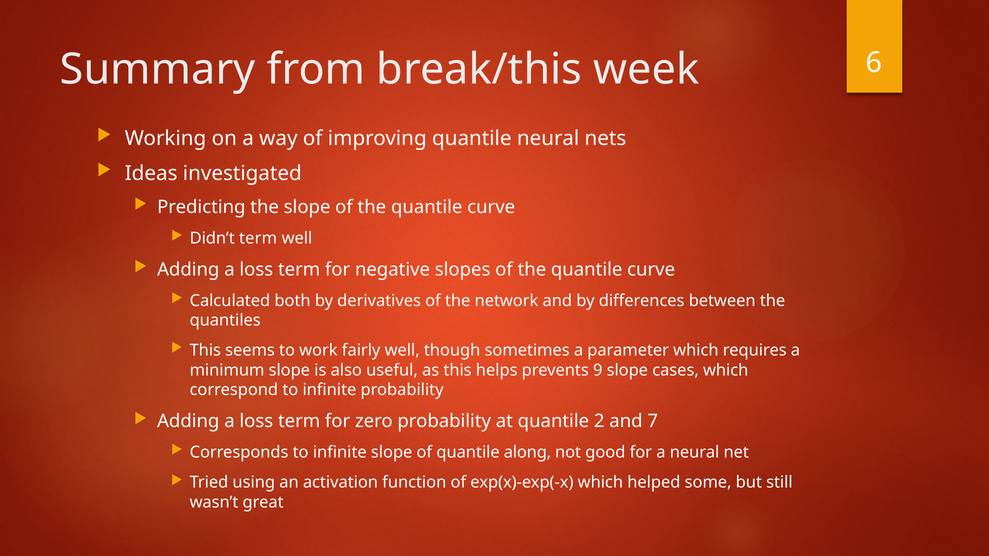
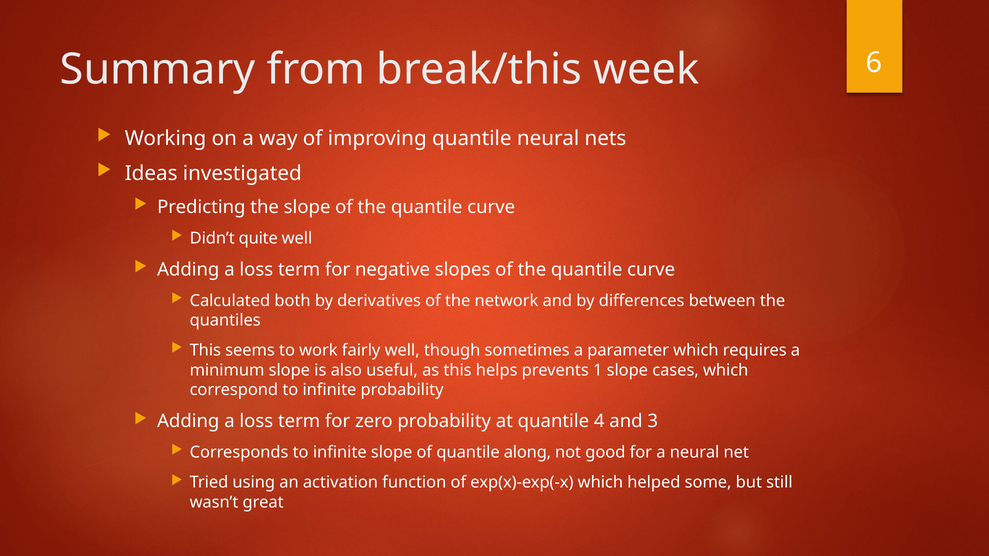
Didn’t term: term -> quite (258, 238)
9: 9 -> 1 (598, 370)
2: 2 -> 4 (599, 422)
7: 7 -> 3 (653, 422)
